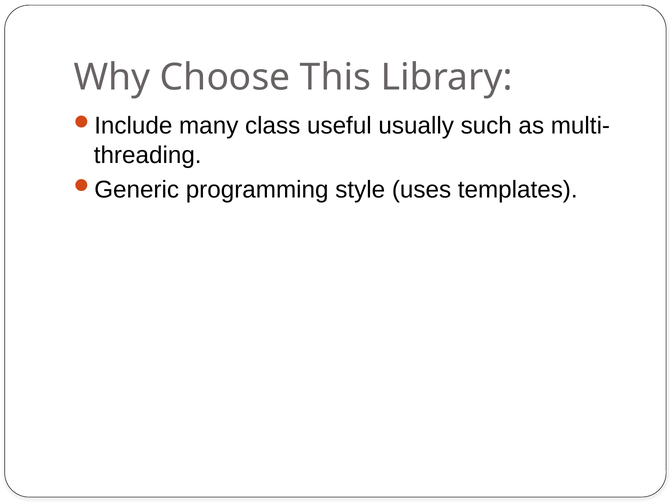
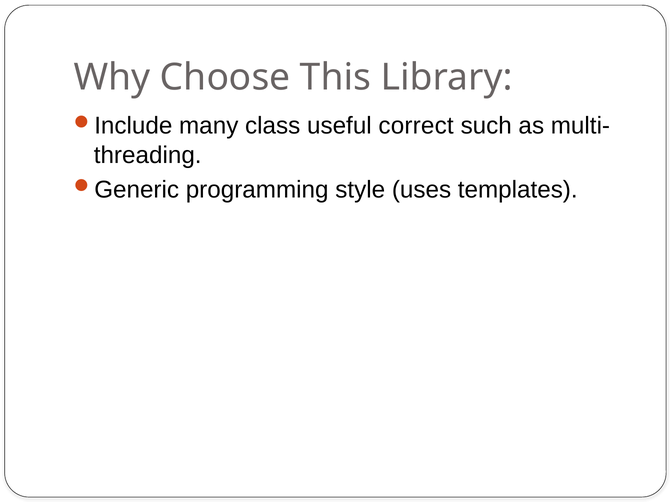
usually: usually -> correct (416, 126)
